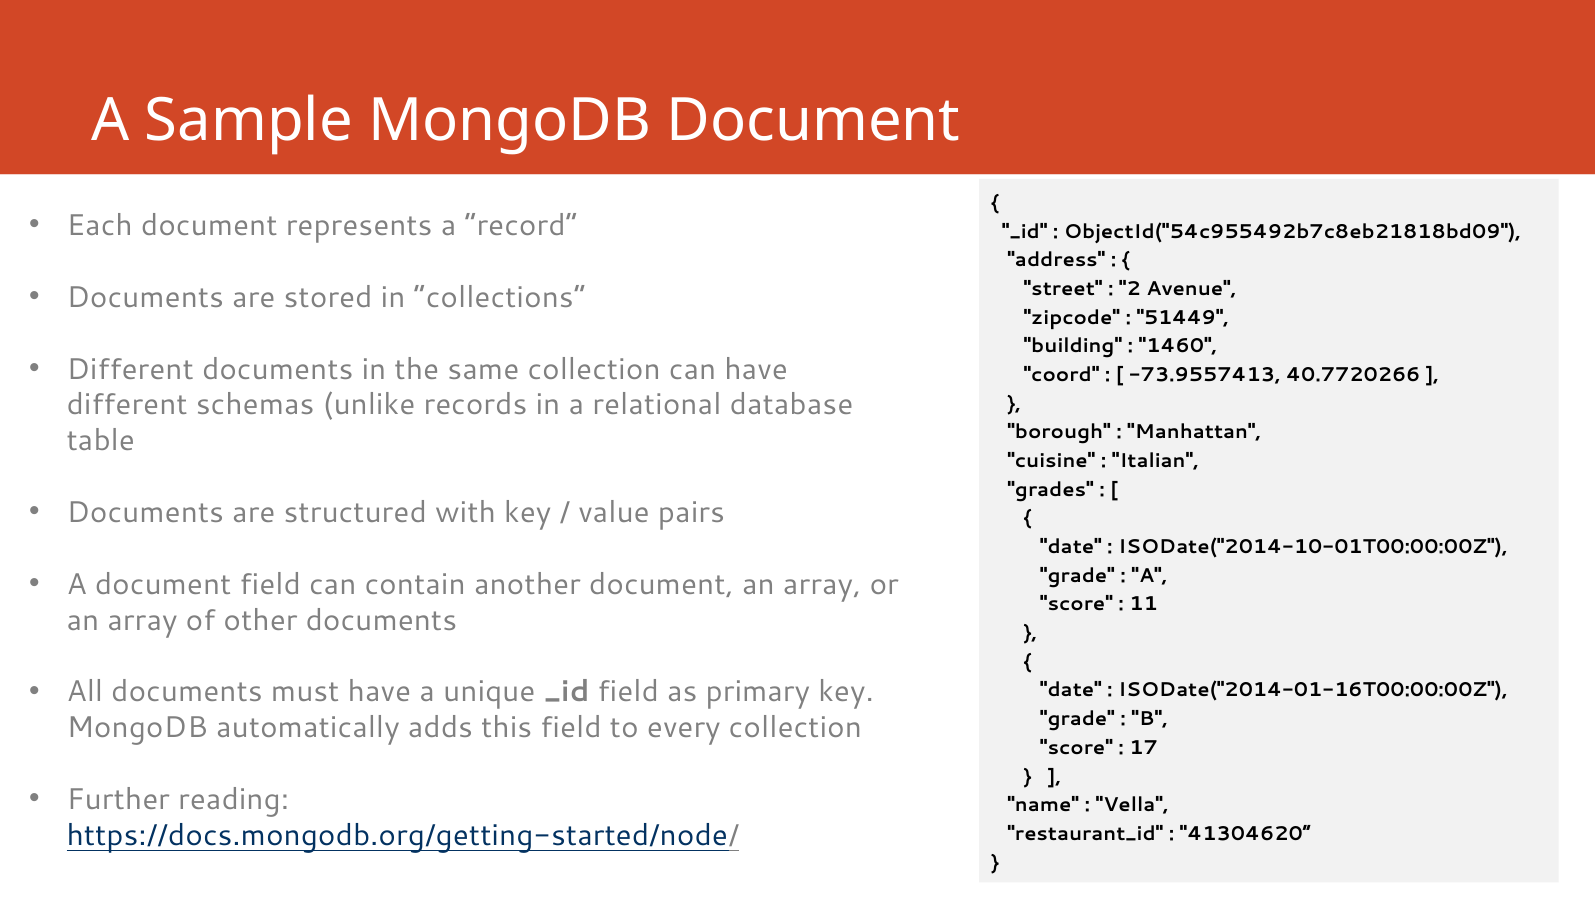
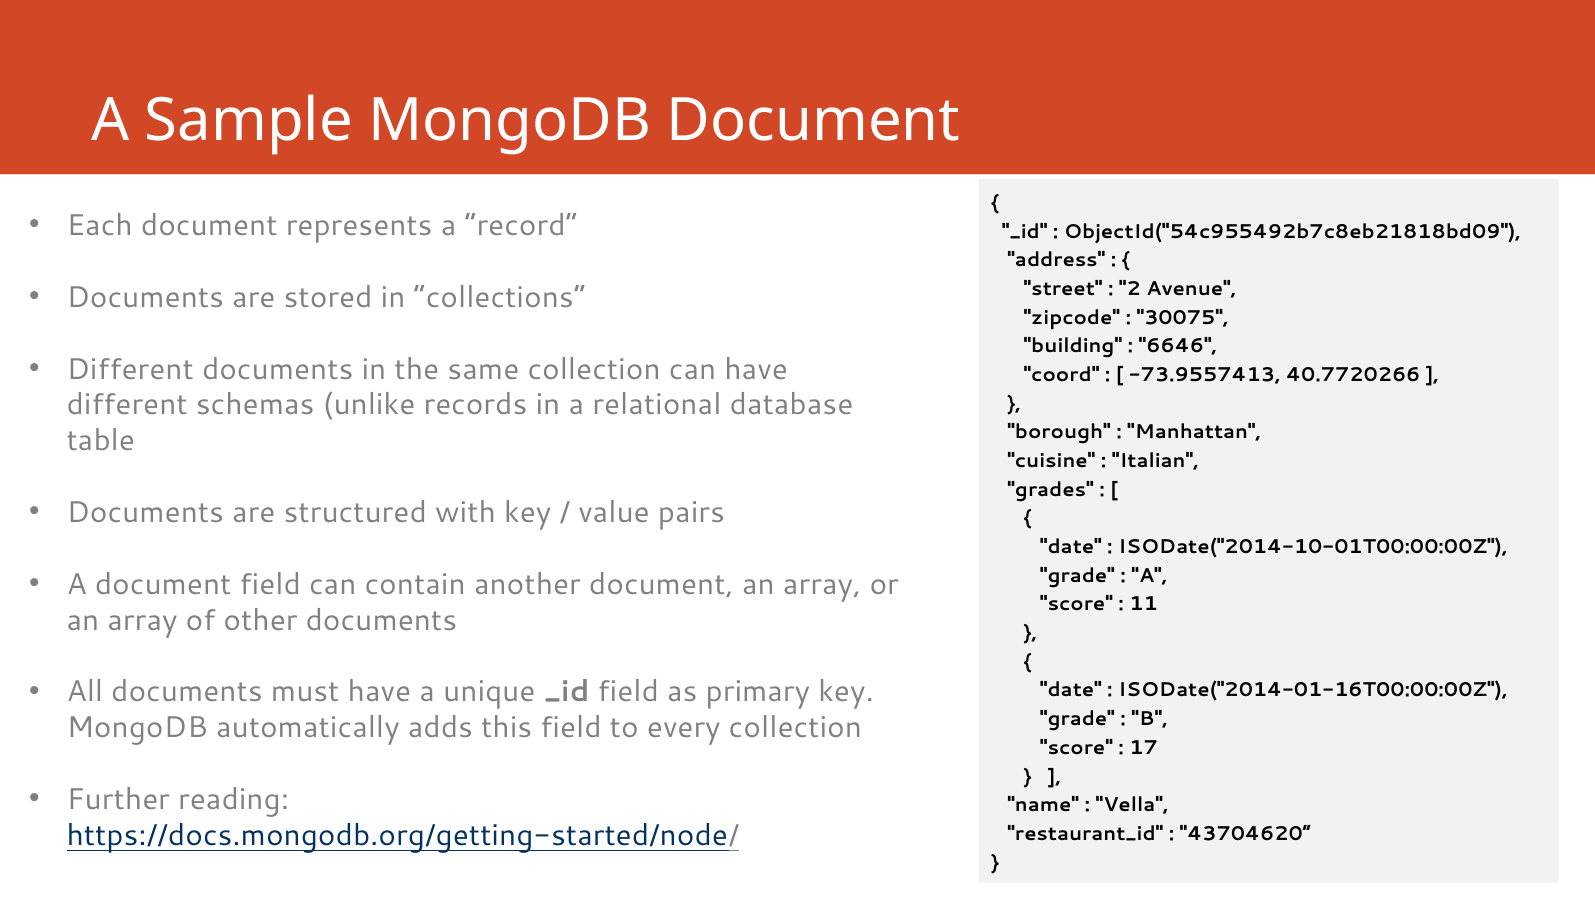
51449: 51449 -> 30075 (1183, 318)
1460: 1460 -> 6646 (1178, 346)
41304620“: 41304620“ -> 43704620“ (1245, 834)
